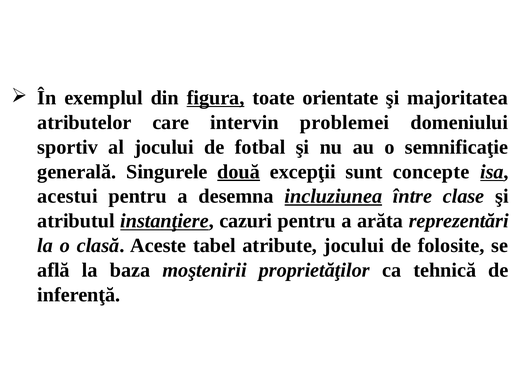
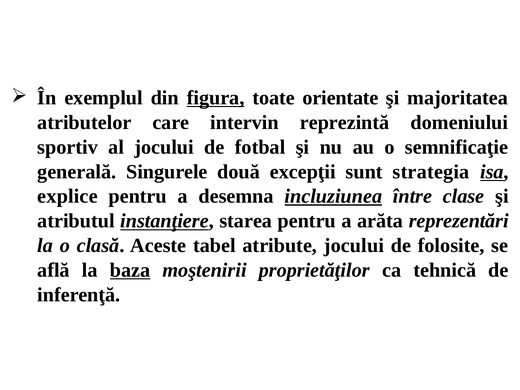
problemei: problemei -> reprezintă (345, 122)
două underline: present -> none (239, 172)
concepte: concepte -> strategia (431, 172)
acestui: acestui -> explice (67, 196)
cazuri: cazuri -> starea (246, 221)
baza underline: none -> present (130, 270)
